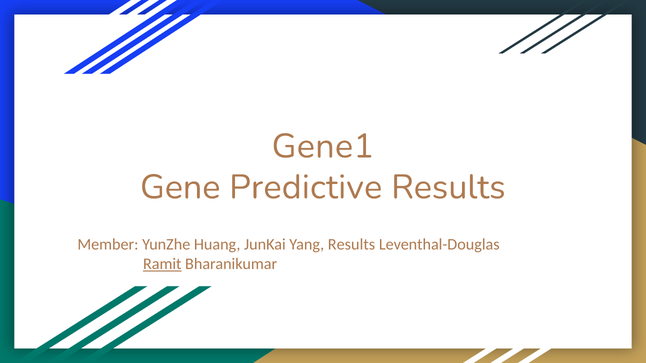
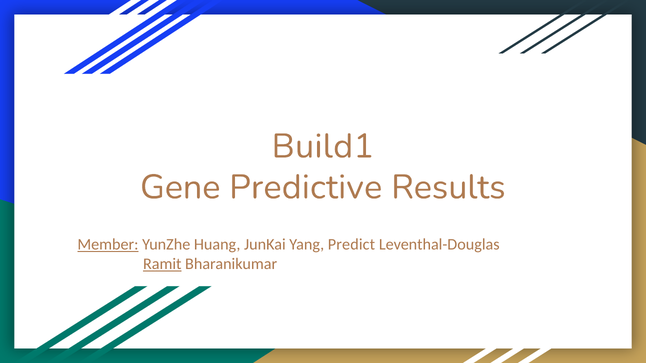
Gene1: Gene1 -> Build1 (323, 146)
Member underline: none -> present (108, 245)
Yang Results: Results -> Predict (351, 245)
